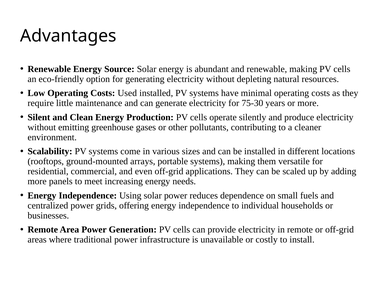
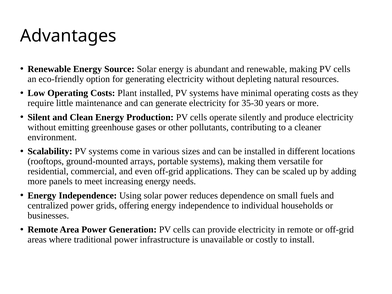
Used: Used -> Plant (127, 93)
75-30: 75-30 -> 35-30 (252, 103)
